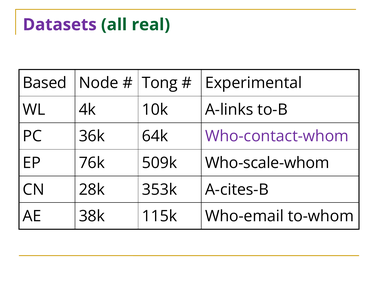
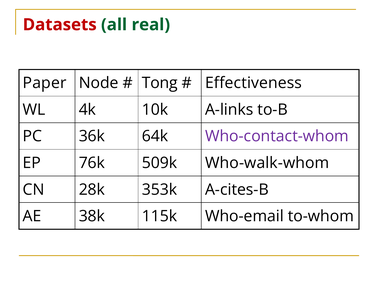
Datasets colour: purple -> red (60, 25)
Based: Based -> Paper (45, 83)
Experimental: Experimental -> Effectiveness (253, 83)
Who-scale-whom: Who-scale-whom -> Who-walk-whom (267, 163)
